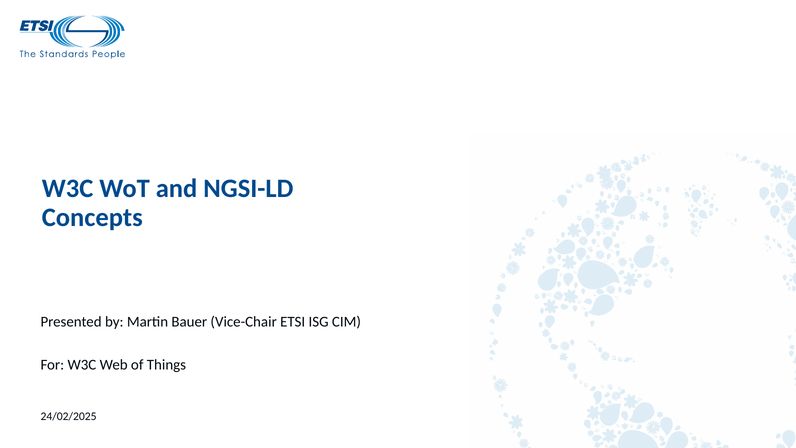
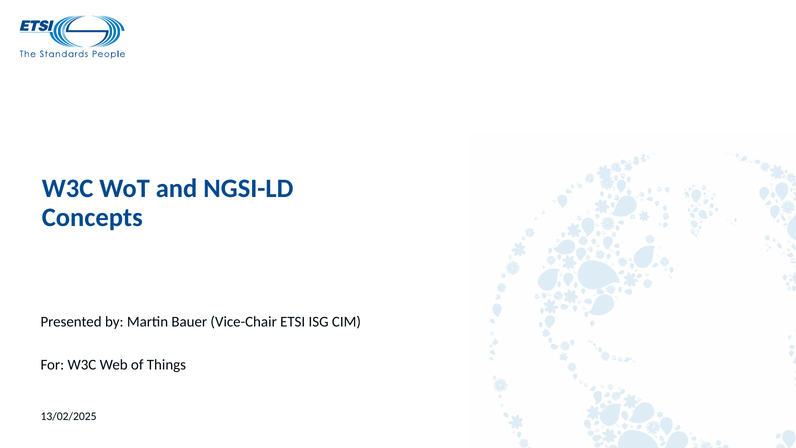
24/02/2025: 24/02/2025 -> 13/02/2025 (69, 416)
